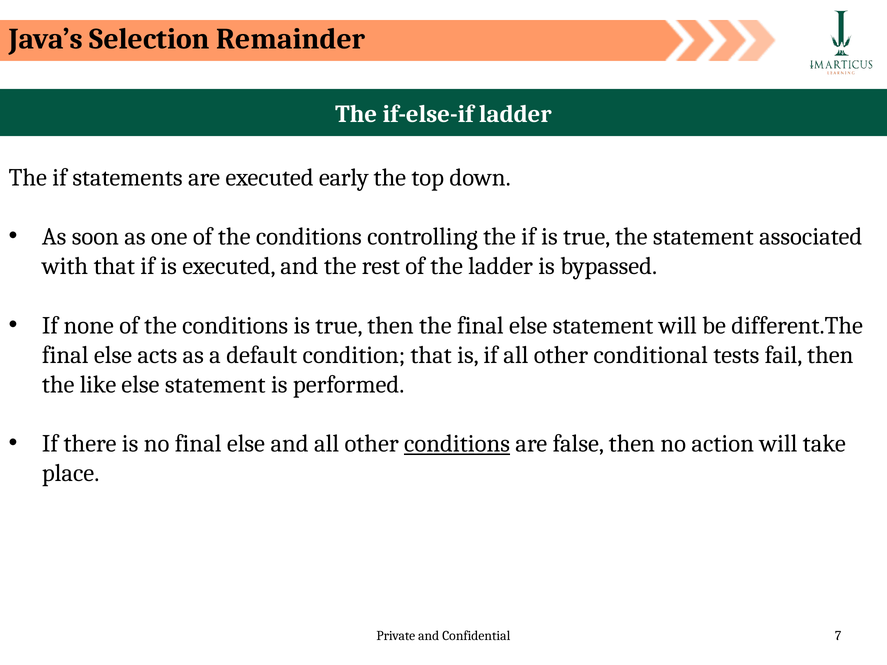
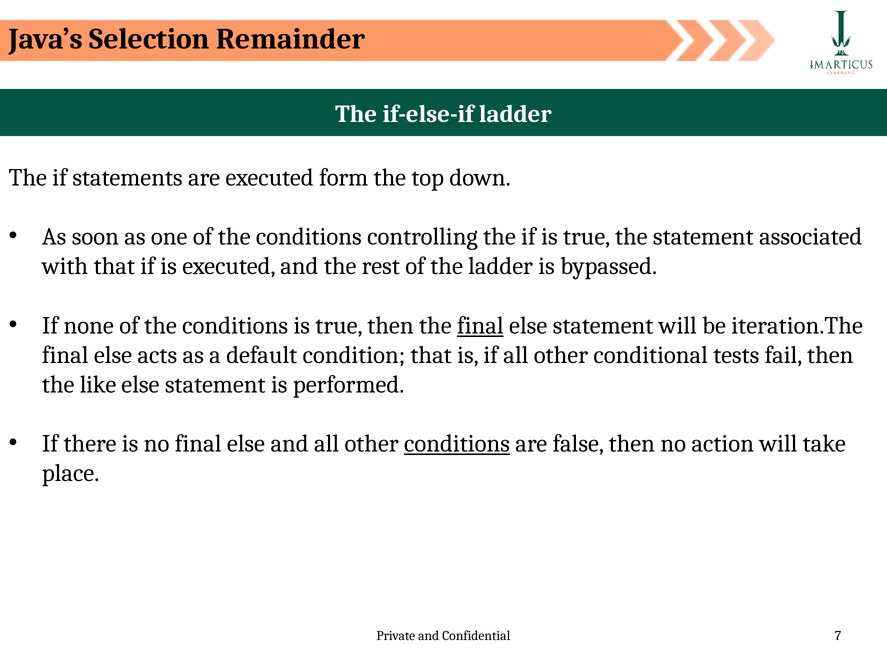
early: early -> form (344, 178)
final underline: none -> present (480, 326)
different.The: different.The -> iteration.The (797, 326)
